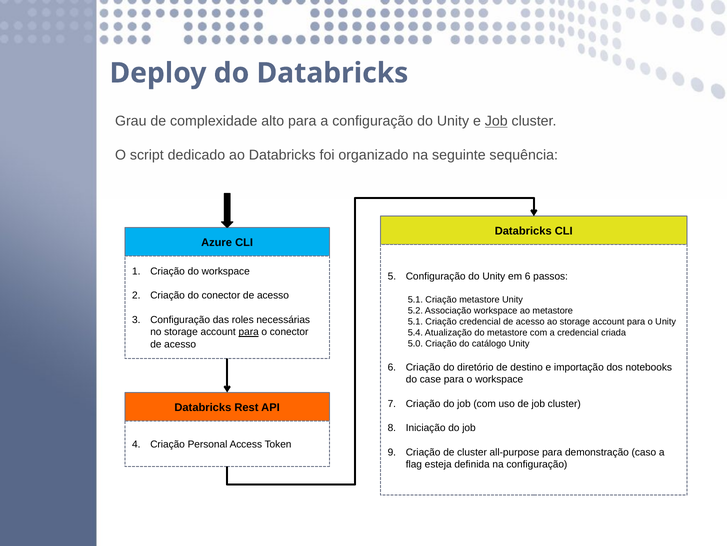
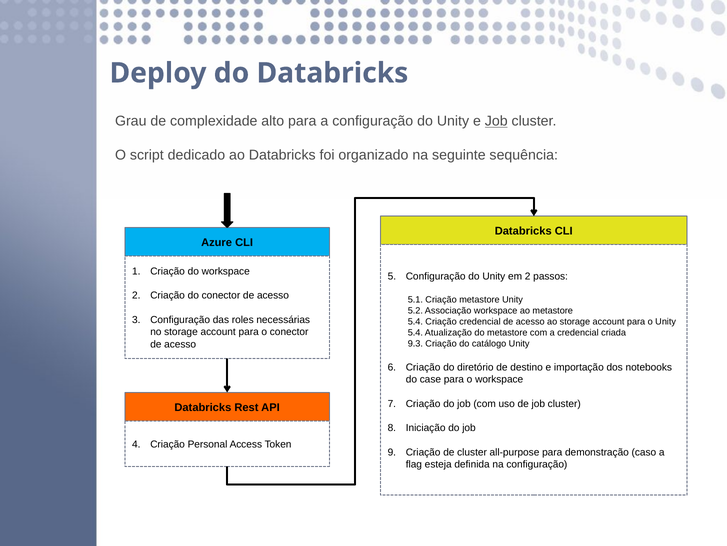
em 6: 6 -> 2 (528, 276)
5.1: 5.1 -> 5.4 (415, 321)
para underline: present -> none (249, 332)
5.0: 5.0 -> 9.3 (415, 343)
